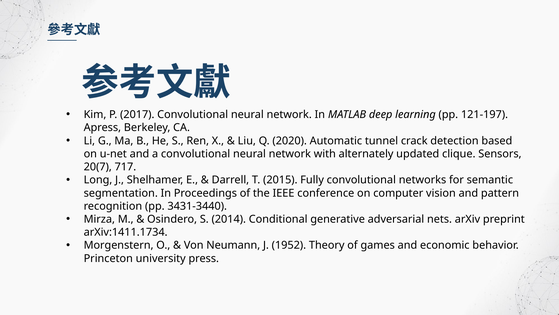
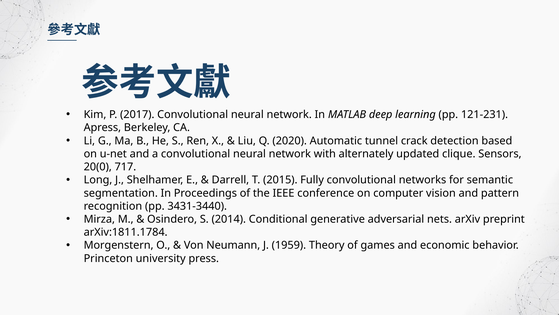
121-197: 121-197 -> 121-231 (485, 114)
20(7: 20(7 -> 20(0 (98, 167)
arXiv:1411.1734: arXiv:1411.1734 -> arXiv:1811.1784 (126, 232)
1952: 1952 -> 1959 (289, 245)
